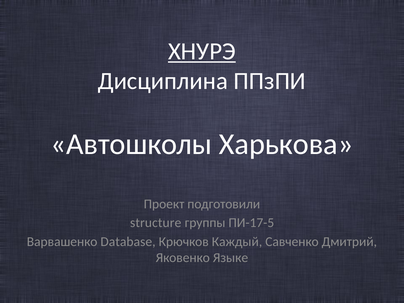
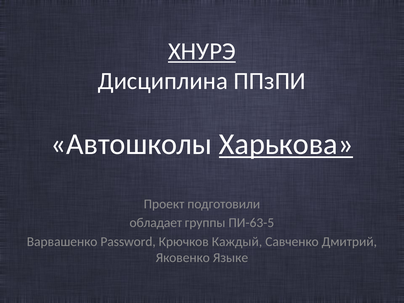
Харькова underline: none -> present (286, 144)
structure: structure -> обладает (156, 223)
ПИ-17-5: ПИ-17-5 -> ПИ-63-5 (251, 223)
Database: Database -> Password (128, 242)
